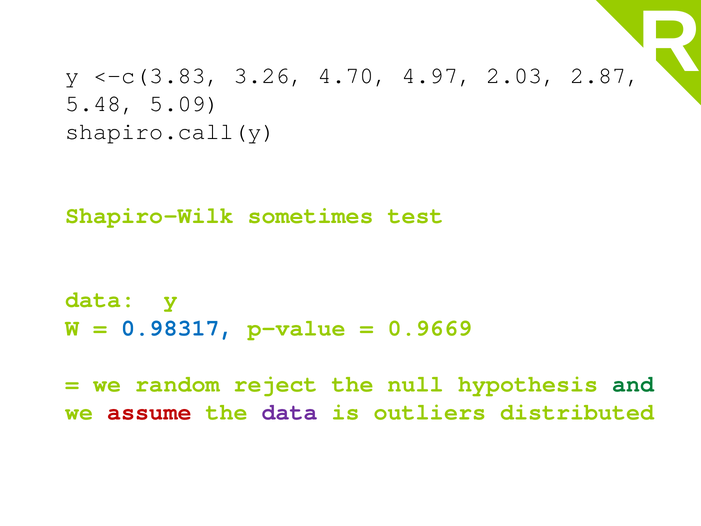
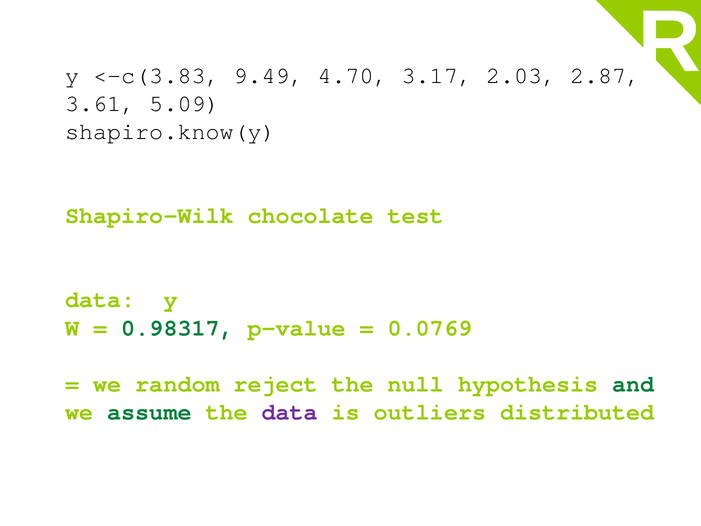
3.26: 3.26 -> 9.49 (269, 75)
4.97: 4.97 -> 3.17 (437, 75)
5.48: 5.48 -> 3.61 (100, 103)
shapiro.call(y: shapiro.call(y -> shapiro.know(y (171, 131)
sometimes: sometimes -> chocolate (311, 216)
0.98317 colour: blue -> green (178, 328)
0.9669: 0.9669 -> 0.0769 (430, 328)
assume colour: red -> green (149, 412)
